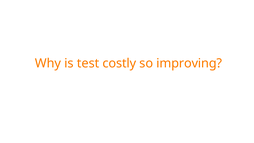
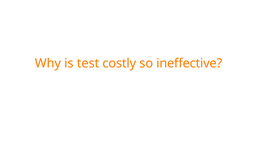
improving: improving -> ineffective (189, 63)
